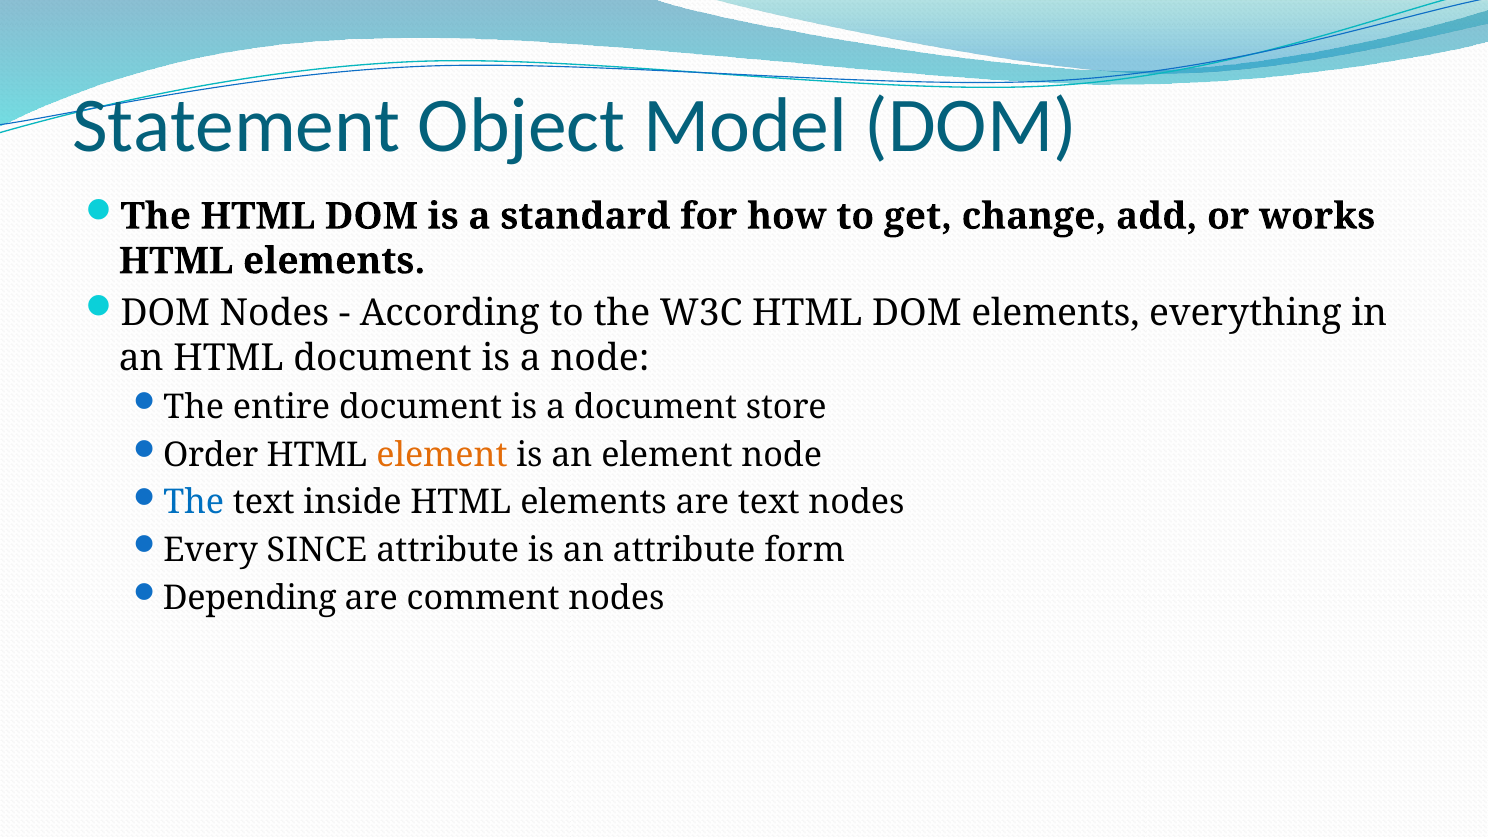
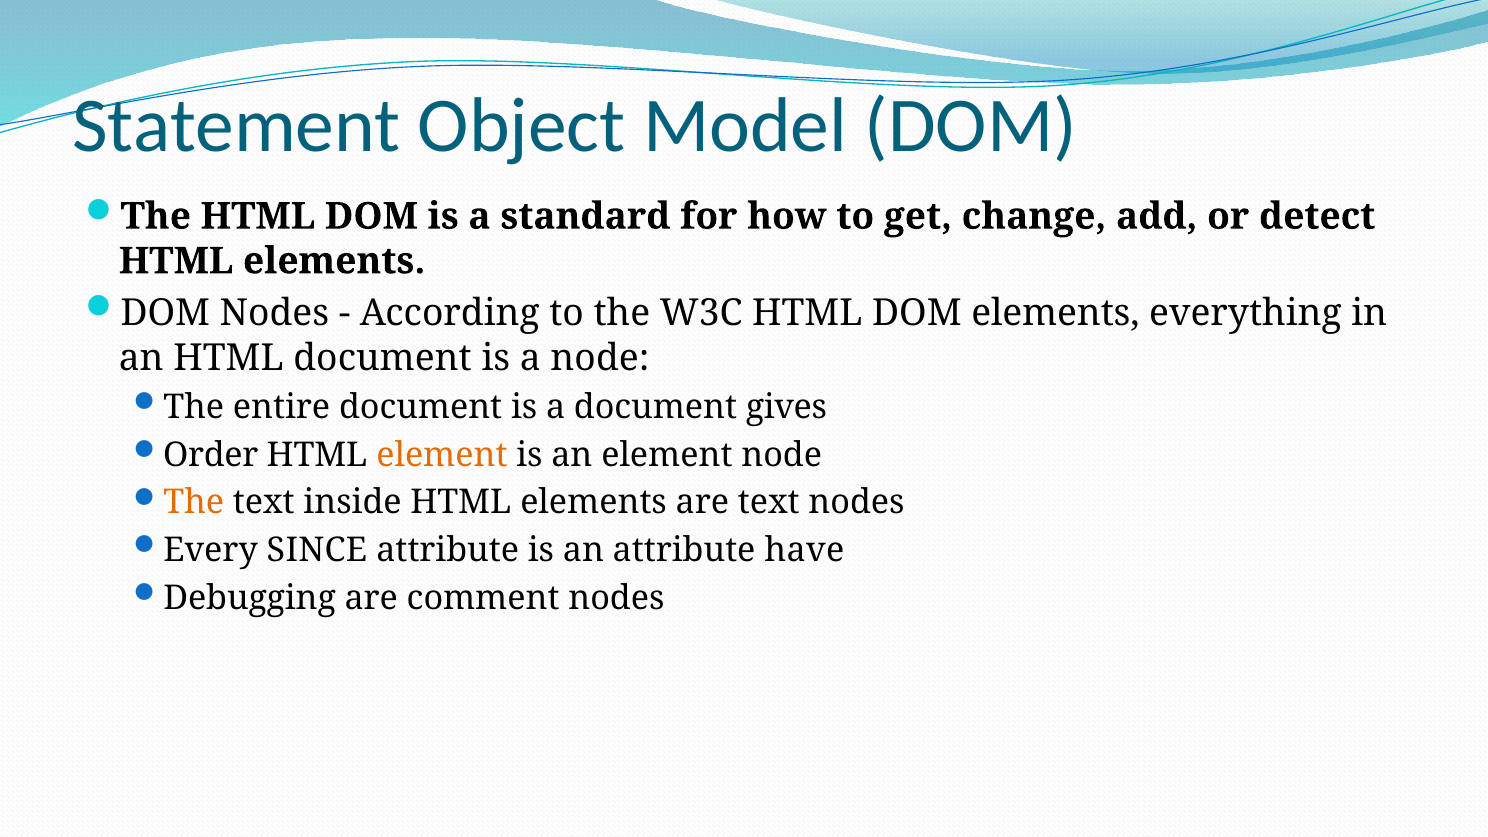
works: works -> detect (1317, 216)
store: store -> gives (786, 407)
The colour: blue -> orange (194, 503)
form: form -> have (804, 550)
Depending: Depending -> Debugging (250, 598)
